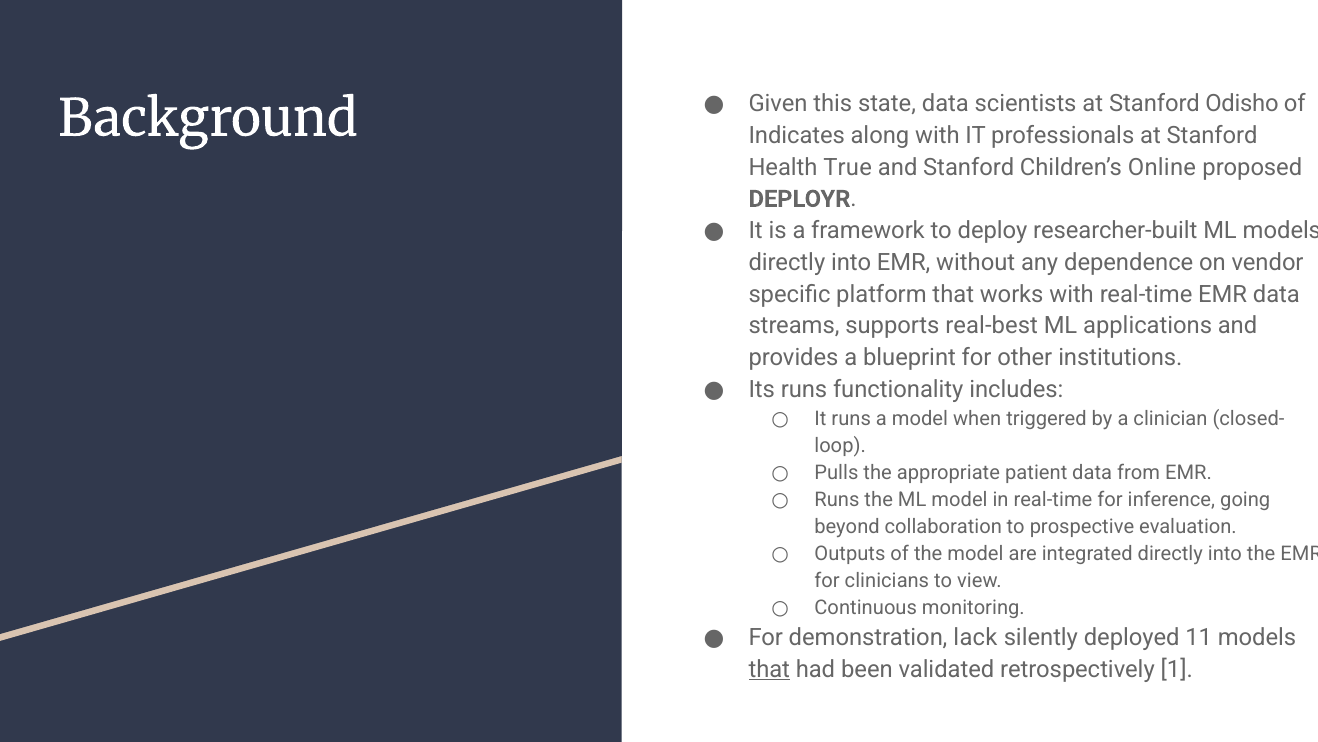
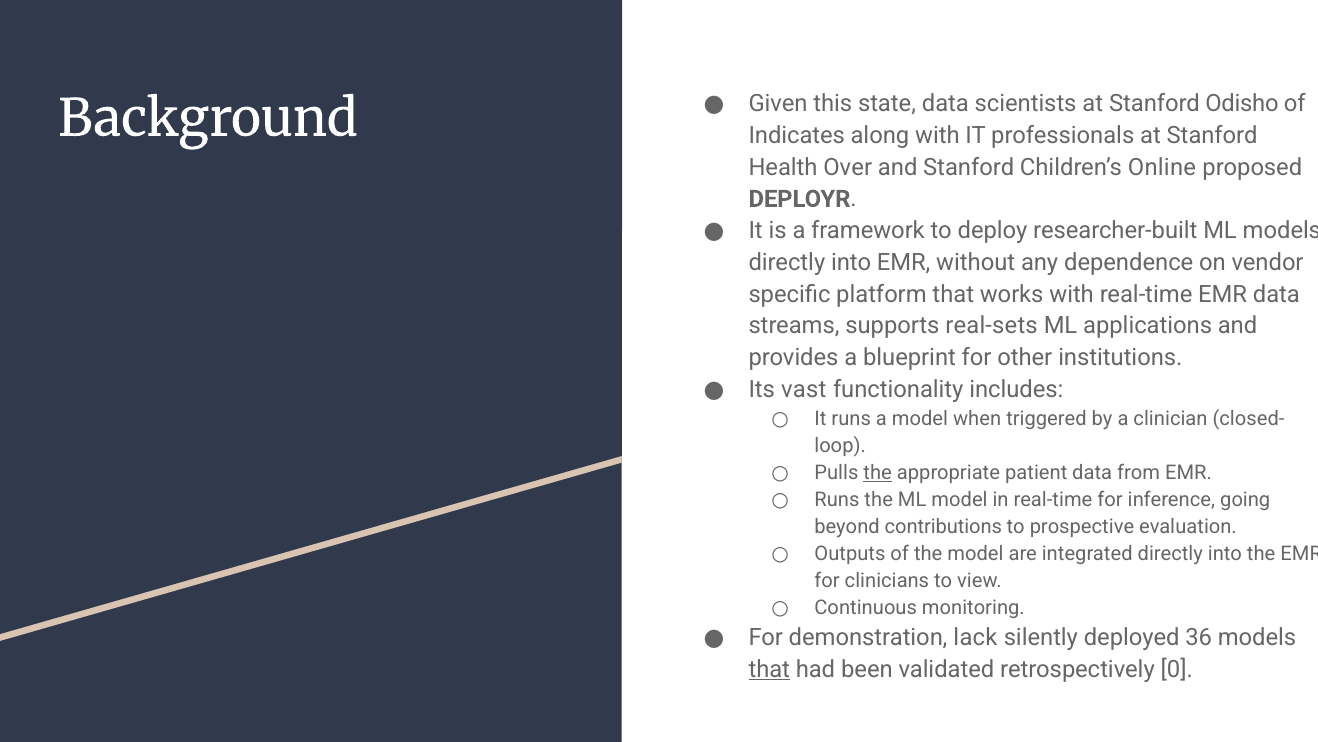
True: True -> Over (848, 167)
real-best: real-best -> real-sets (992, 326)
Its runs: runs -> vast (804, 389)
the underline: none -> present (878, 472)
collaboration: collaboration -> contributions (943, 526)
11: 11 -> 36 (1199, 637)
1: 1 -> 0 (1177, 669)
